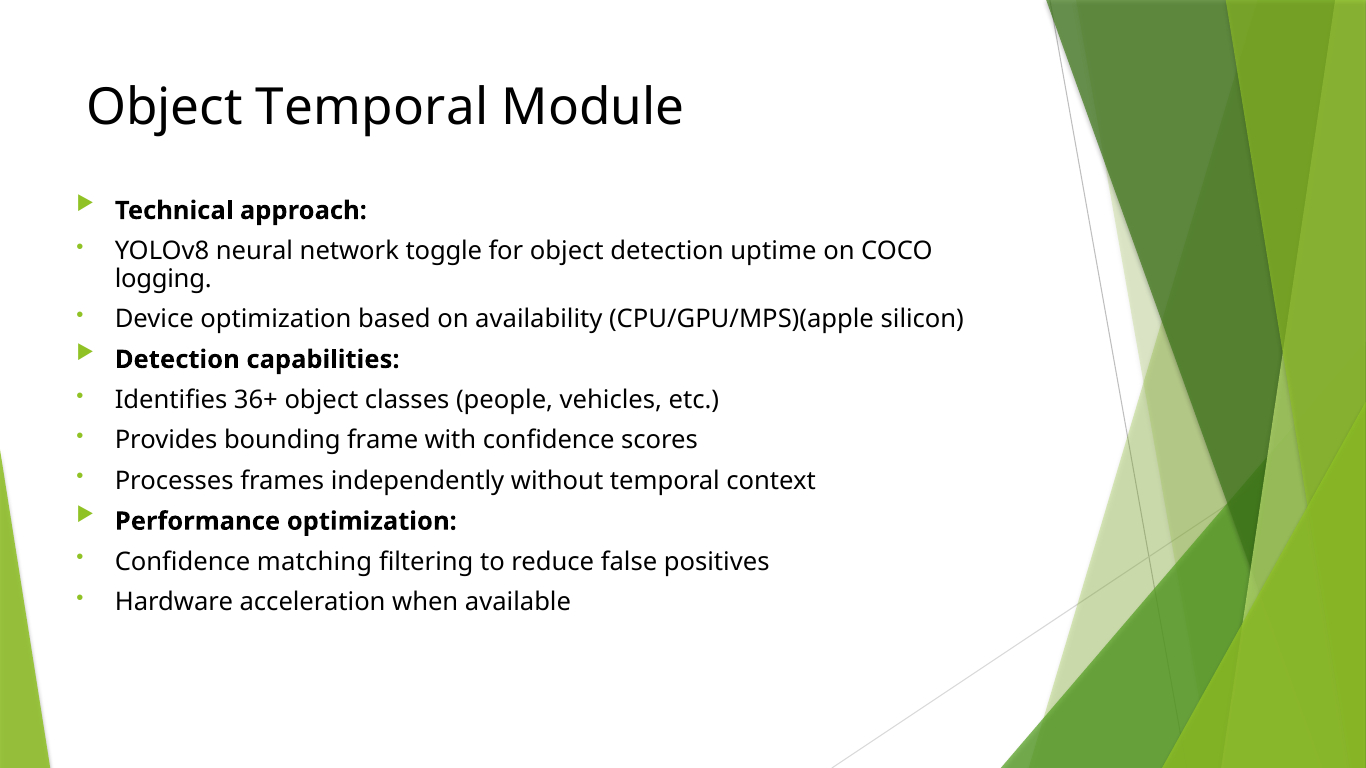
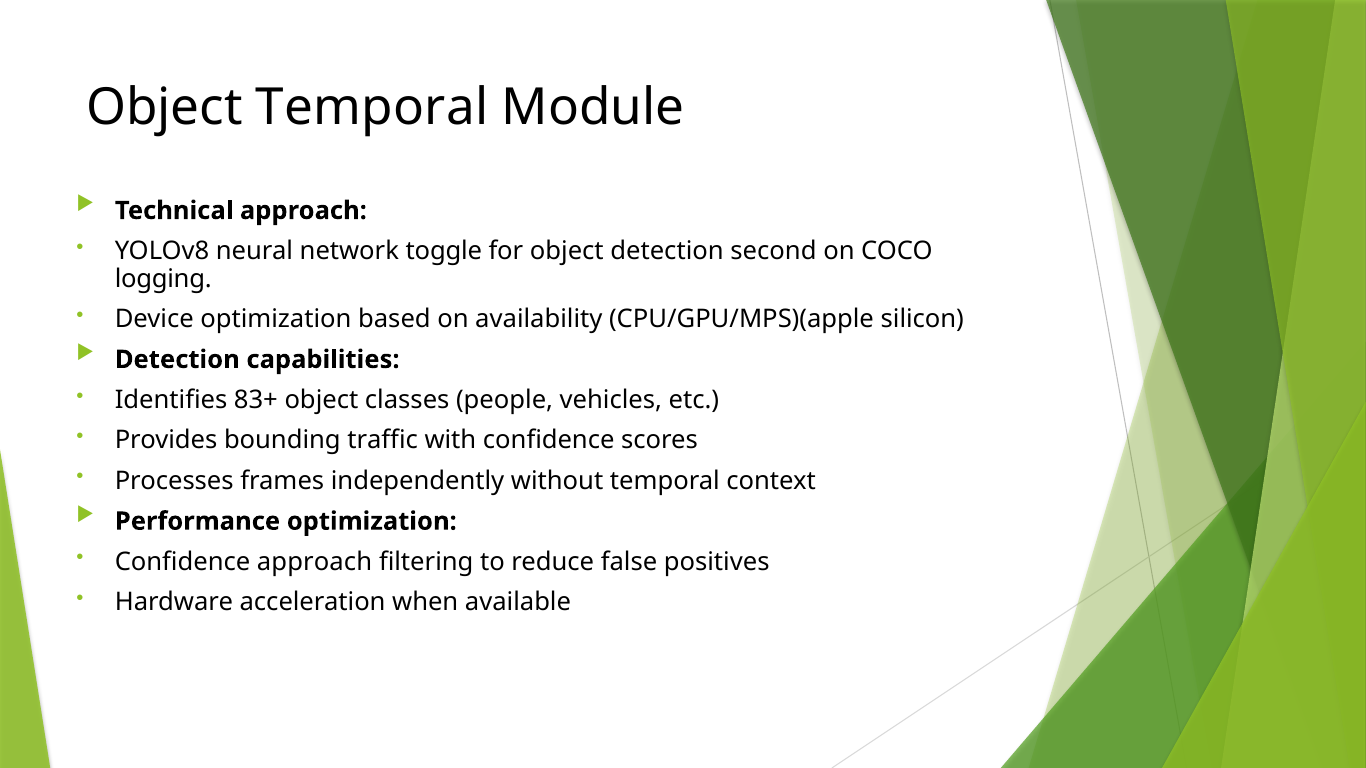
uptime: uptime -> second (773, 251)
36+: 36+ -> 83+ (256, 400)
frame: frame -> traffic (383, 441)
Confidence matching: matching -> approach (315, 562)
